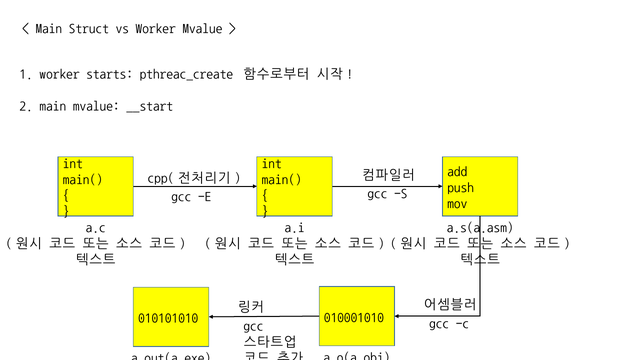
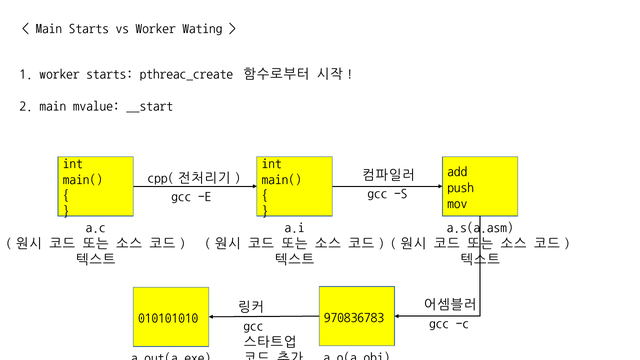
Main Struct: Struct -> Starts (89, 28)
Worker Mvalue: Mvalue -> Wating (202, 28)
010001010: 010001010 -> 970836783 (354, 317)
